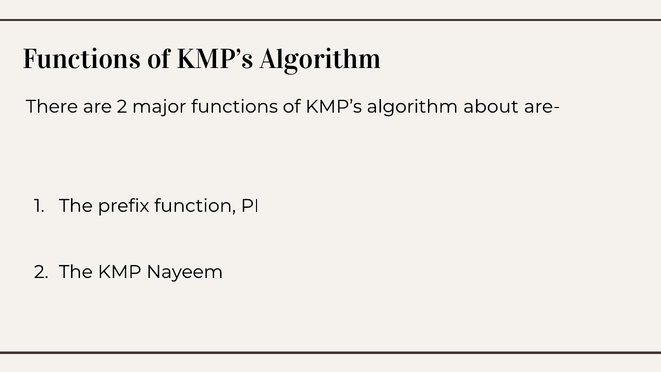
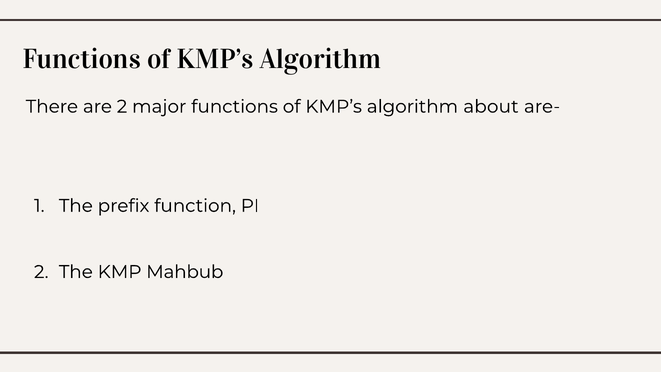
Nayeem: Nayeem -> Mahbub (185, 272)
